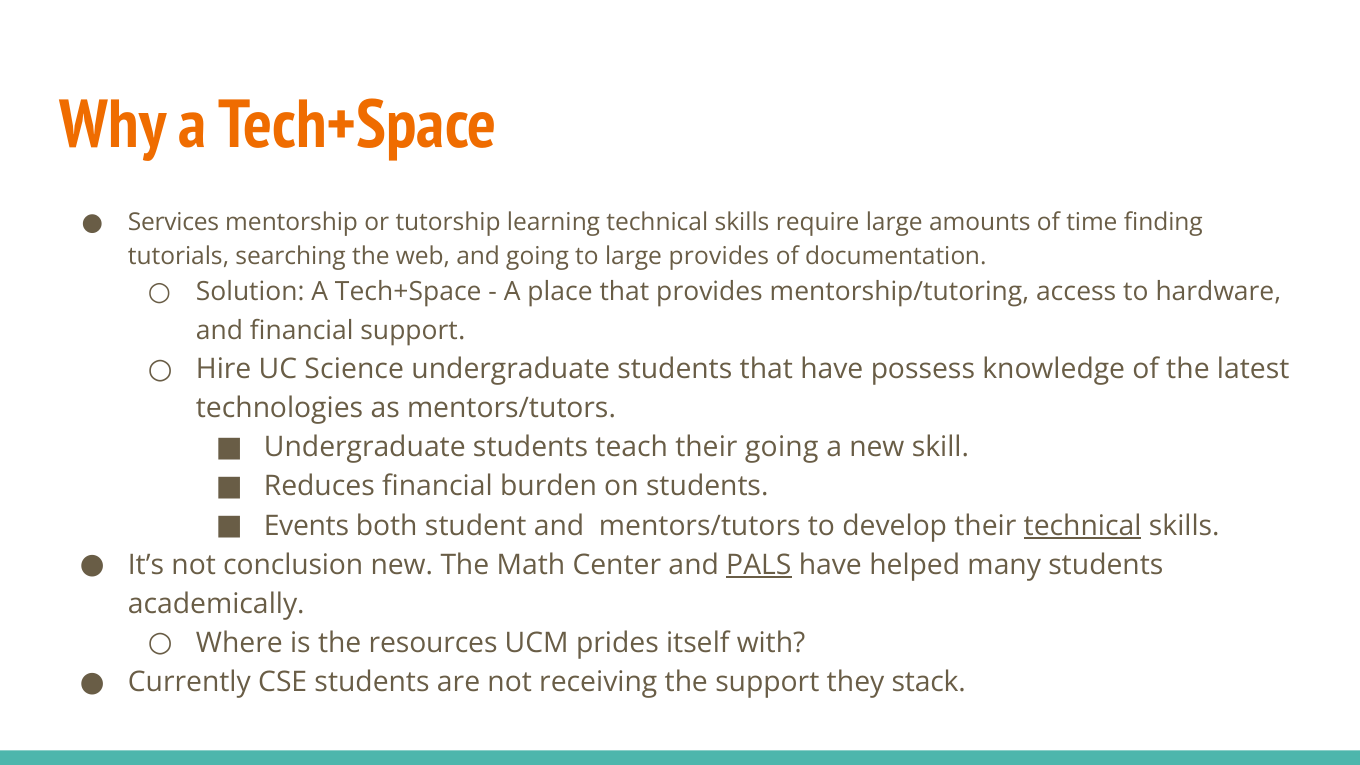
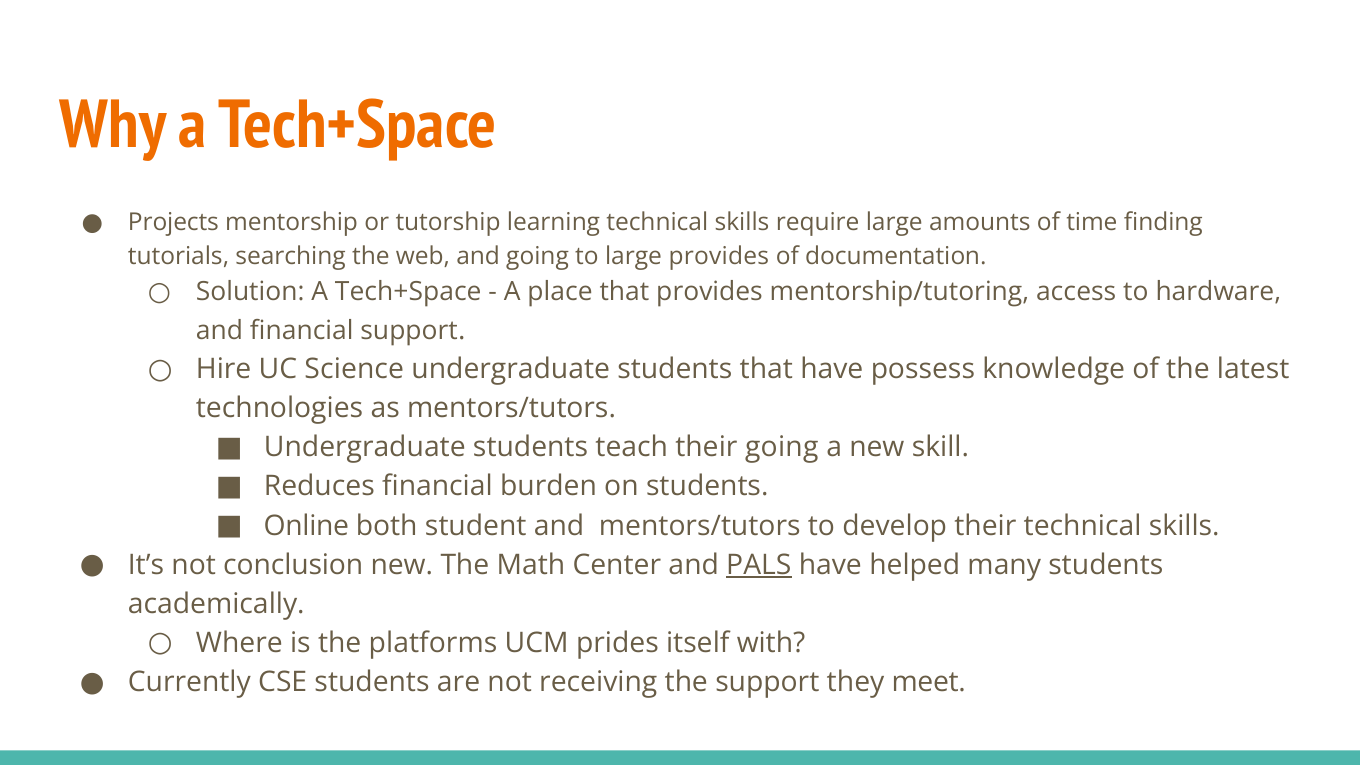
Services: Services -> Projects (173, 223)
Events: Events -> Online (306, 526)
technical underline: present -> none (1083, 526)
resources: resources -> platforms (433, 643)
stack: stack -> meet (929, 682)
